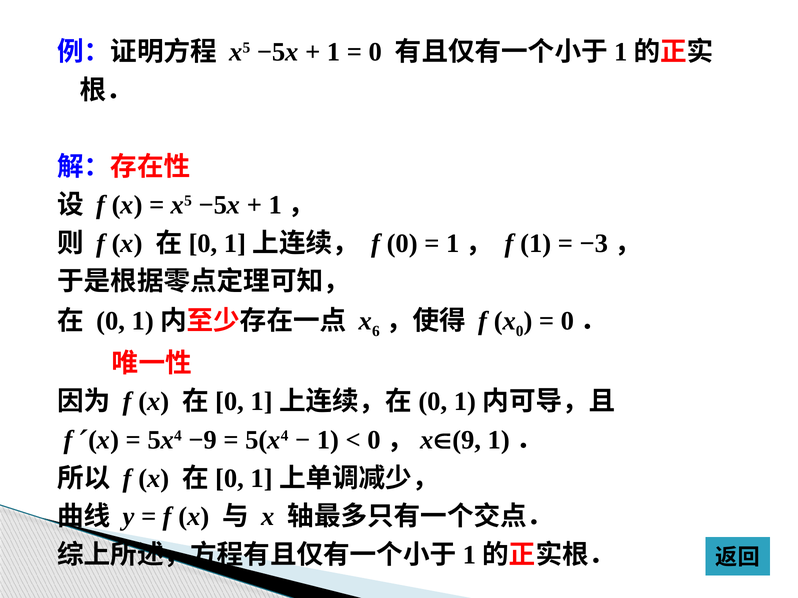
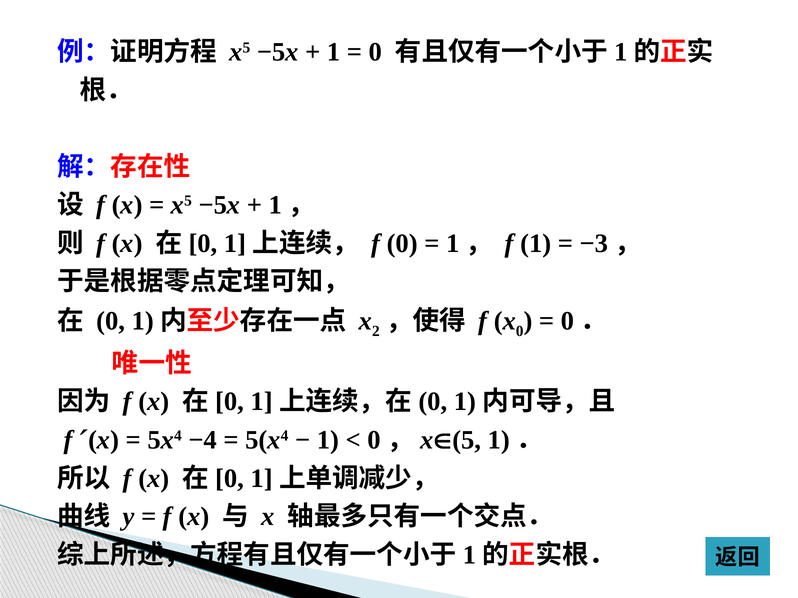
6: 6 -> 2 (376, 331)
−9: −9 -> −4 (203, 440)
9: 9 -> 5 (467, 440)
